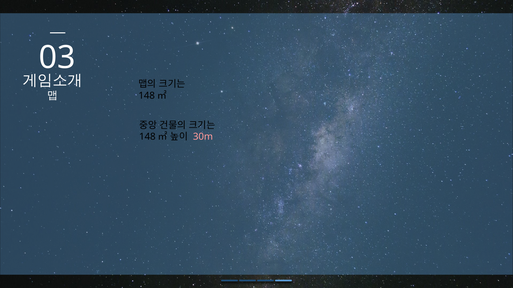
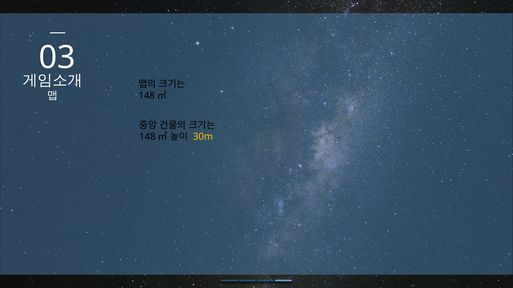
30m colour: pink -> yellow (203, 137)
